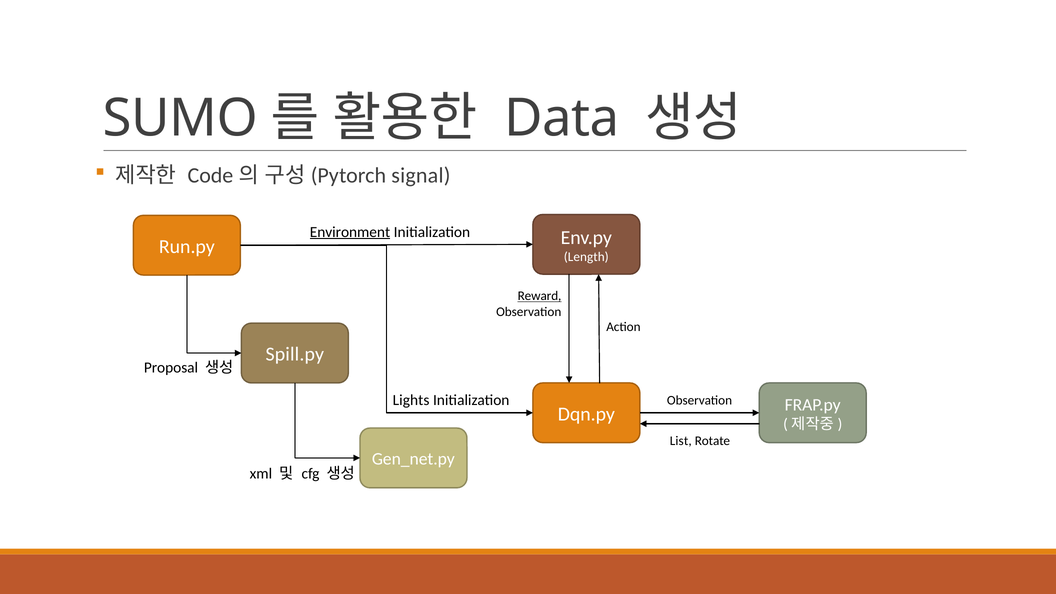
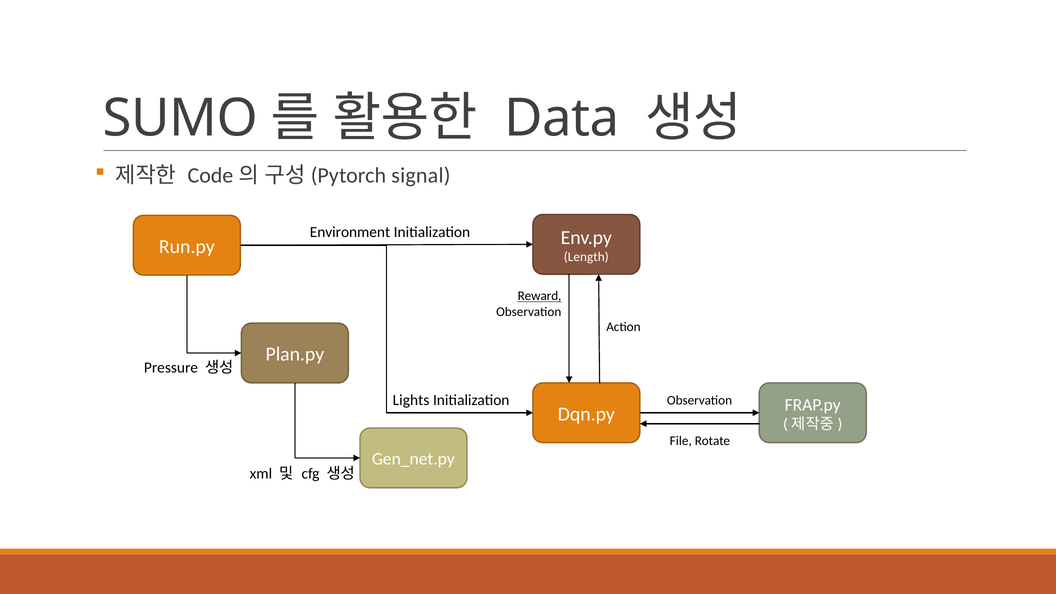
Environment underline: present -> none (350, 232)
Spill.py: Spill.py -> Plan.py (295, 354)
Proposal: Proposal -> Pressure (171, 367)
List: List -> File (681, 441)
